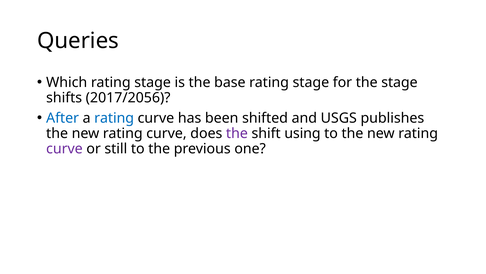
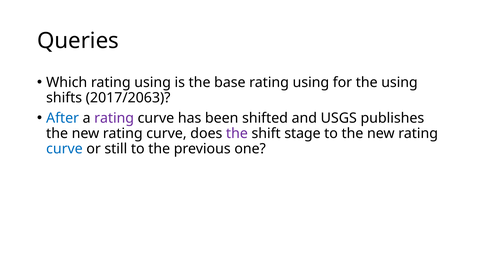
Which rating stage: stage -> using (153, 82)
base rating stage: stage -> using (311, 82)
the stage: stage -> using (399, 82)
2017/2056: 2017/2056 -> 2017/2063 (128, 97)
rating colour: blue -> purple (114, 118)
using: using -> stage (302, 133)
curve colour: purple -> blue (64, 148)
